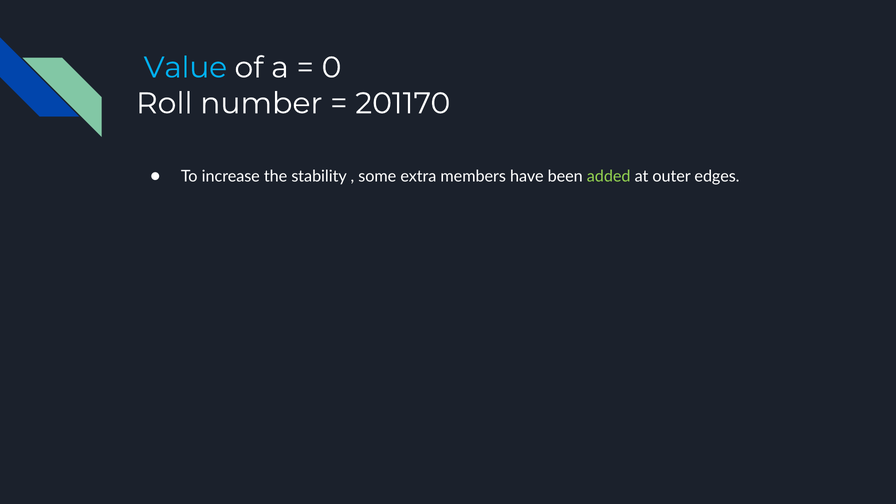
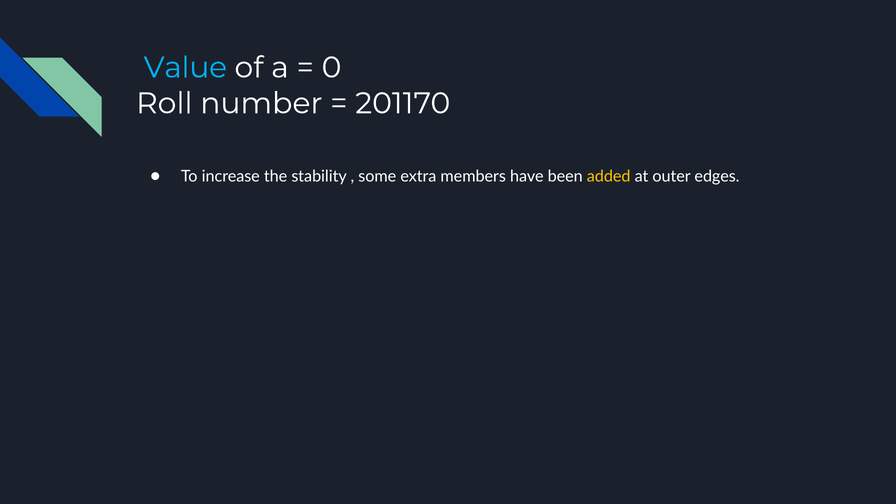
added colour: light green -> yellow (609, 176)
